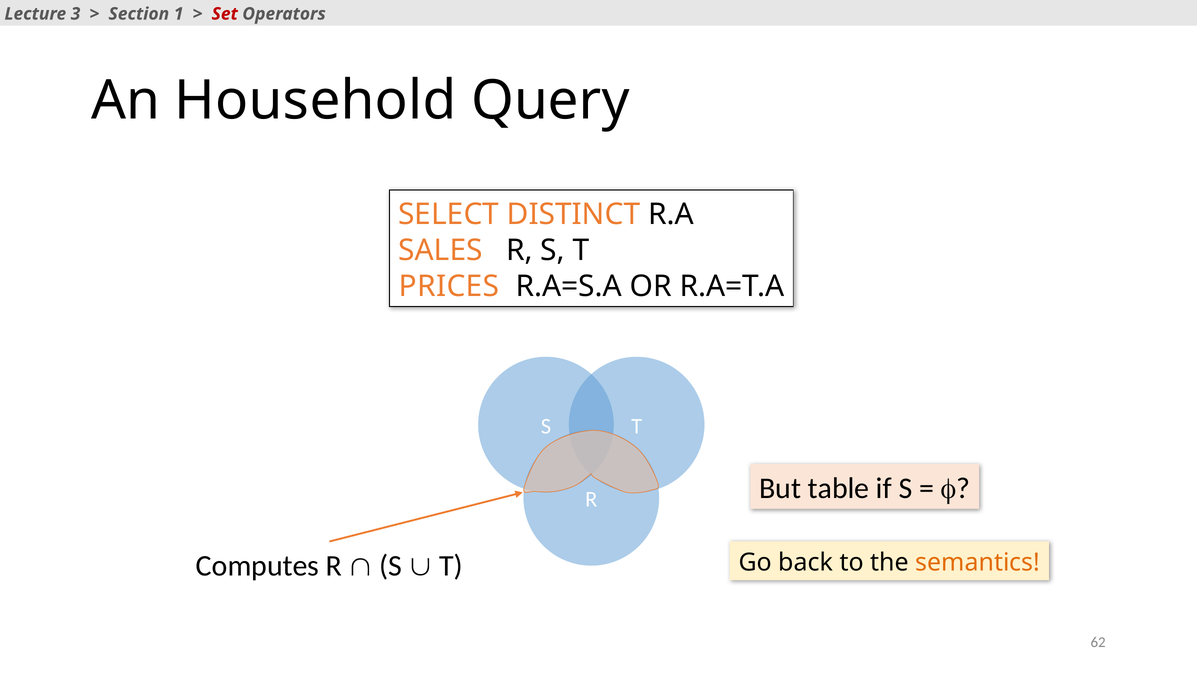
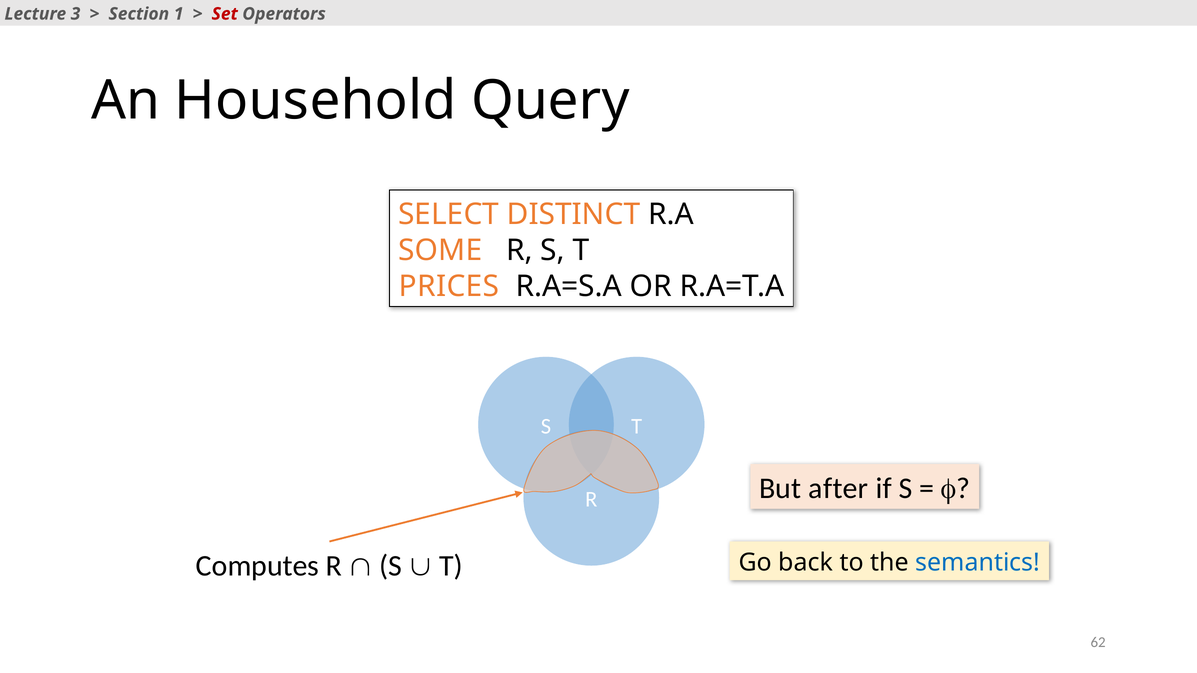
SALES: SALES -> SOME (440, 250)
table: table -> after (838, 489)
semantics colour: orange -> blue (978, 563)
